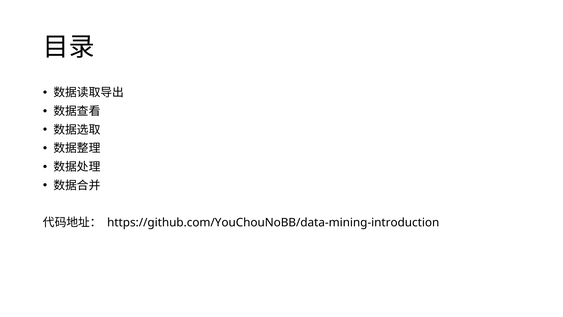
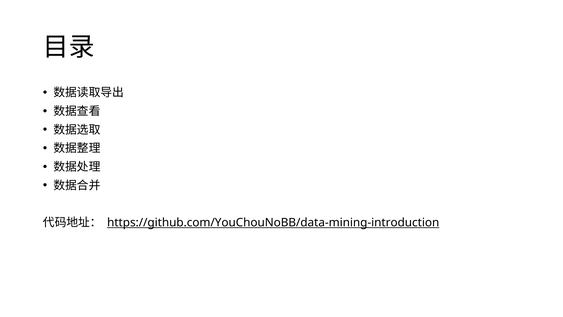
https://github.com/YouChouNoBB/data-mining-introduction underline: none -> present (273, 222)
